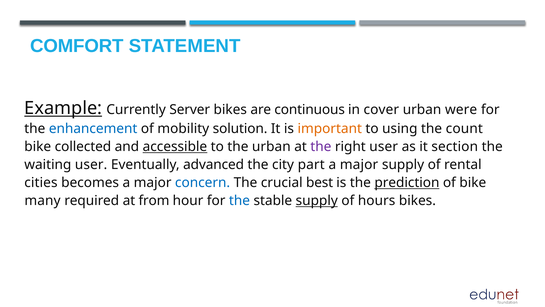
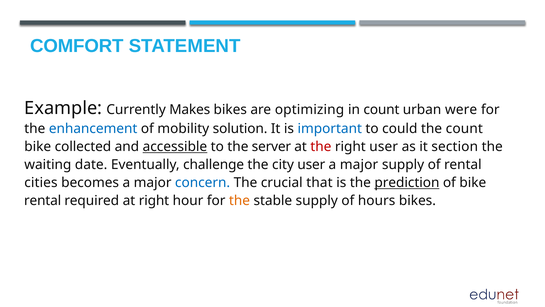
Example underline: present -> none (63, 108)
Server: Server -> Makes (190, 110)
continuous: continuous -> optimizing (309, 110)
in cover: cover -> count (381, 110)
important colour: orange -> blue (330, 129)
using: using -> could (400, 129)
the urban: urban -> server (271, 146)
the colour: purple -> red (321, 146)
waiting user: user -> date (91, 164)
advanced: advanced -> challenge (214, 164)
city part: part -> user (311, 164)
best: best -> that (319, 182)
many: many -> rental (43, 200)
at from: from -> right (154, 200)
the colour: blue -> orange (239, 200)
supply underline: present -> none (317, 200)
